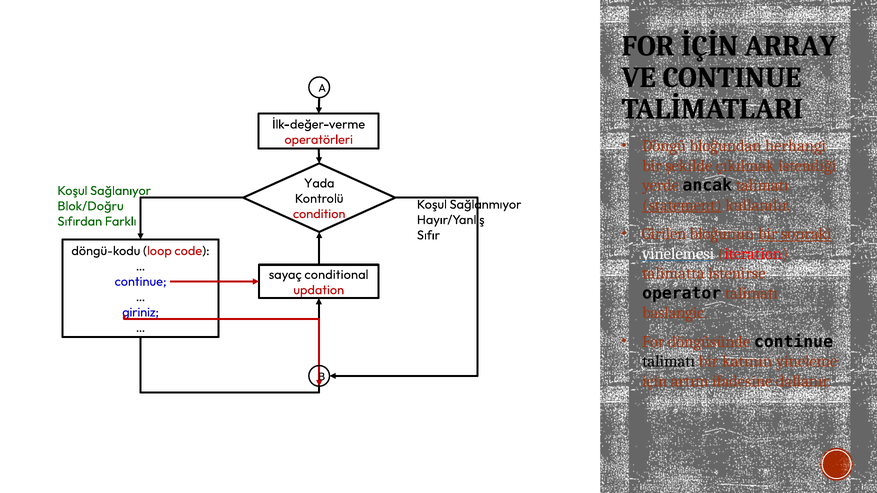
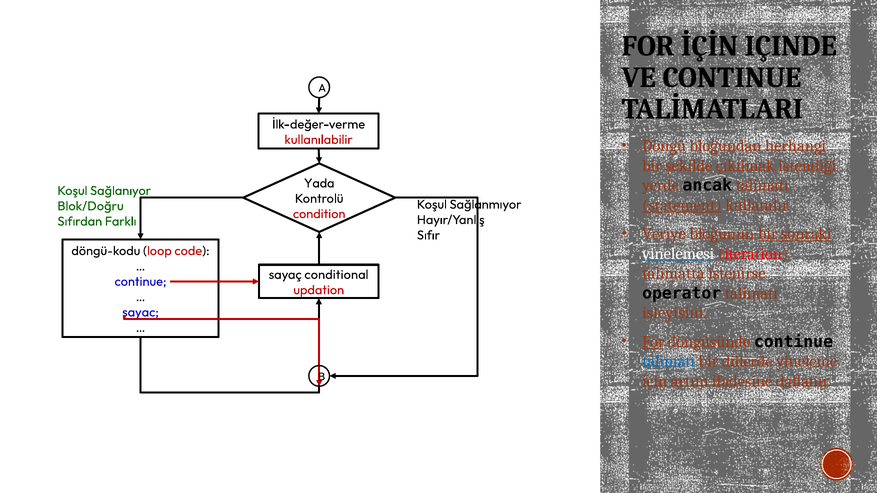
ARRAY: ARRAY -> IÇINDE (791, 46)
operatörleri: operatörleri -> kullanılabilir (319, 140)
Girilen: Girilen -> Veriye (664, 234)
baslangic: baslangic -> işleyişini (674, 313)
giriniz: giriniz -> sayac (140, 312)
For underline: none -> present (653, 342)
talimatı colour: black -> blue (669, 362)
katının: katının -> dillerde (747, 362)
